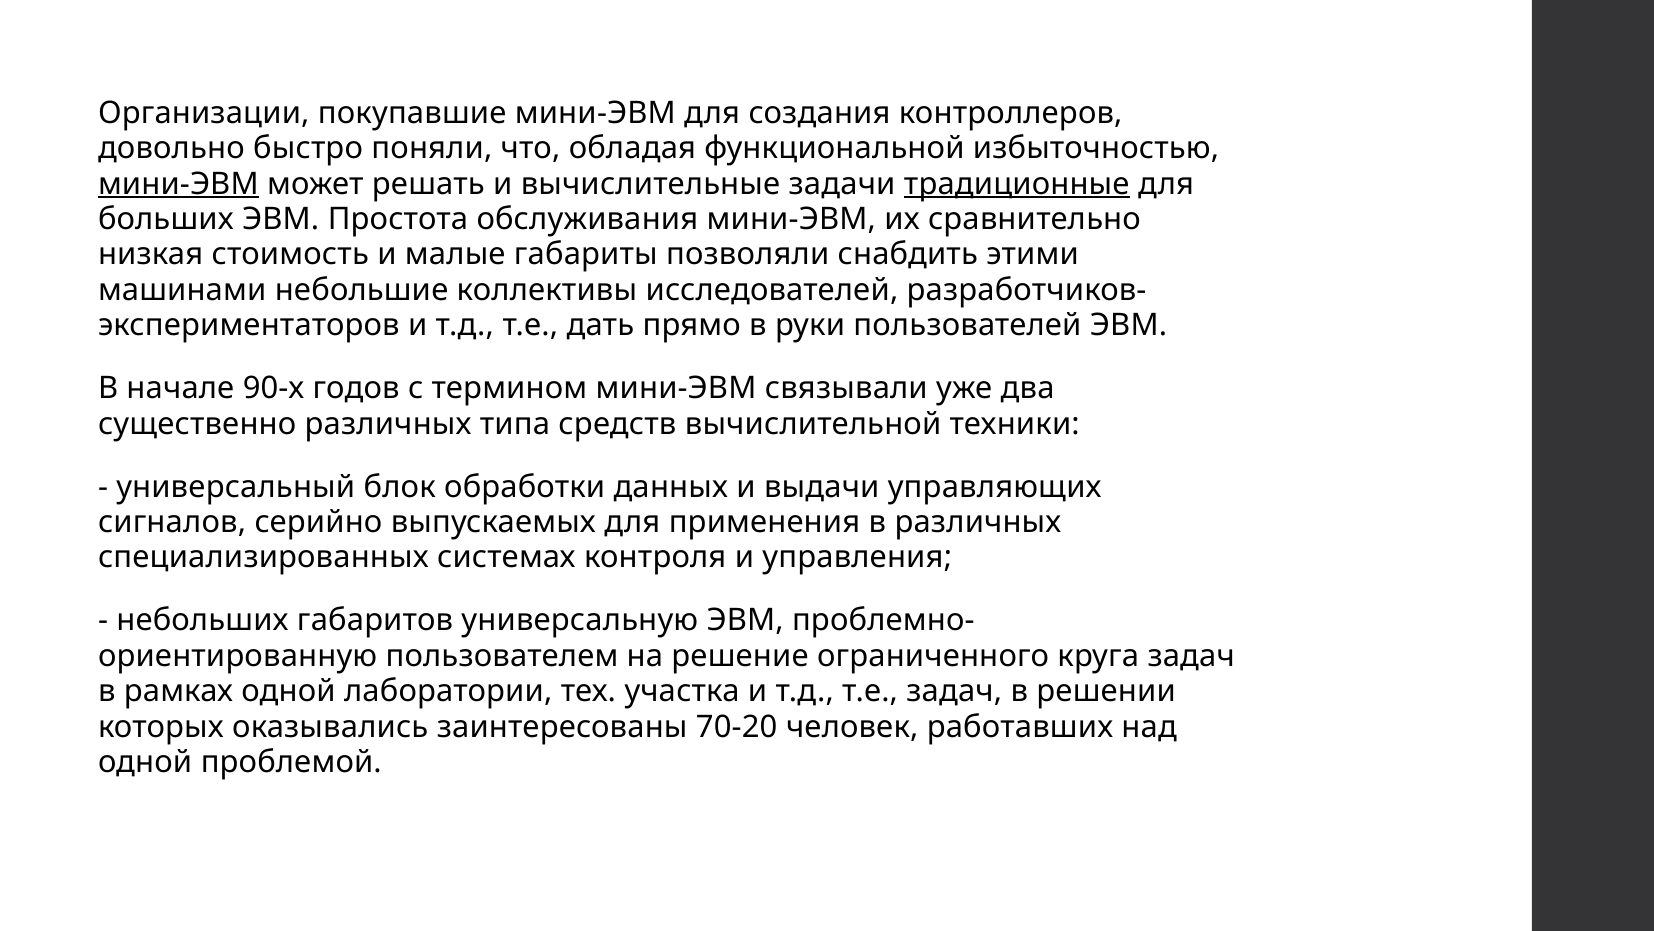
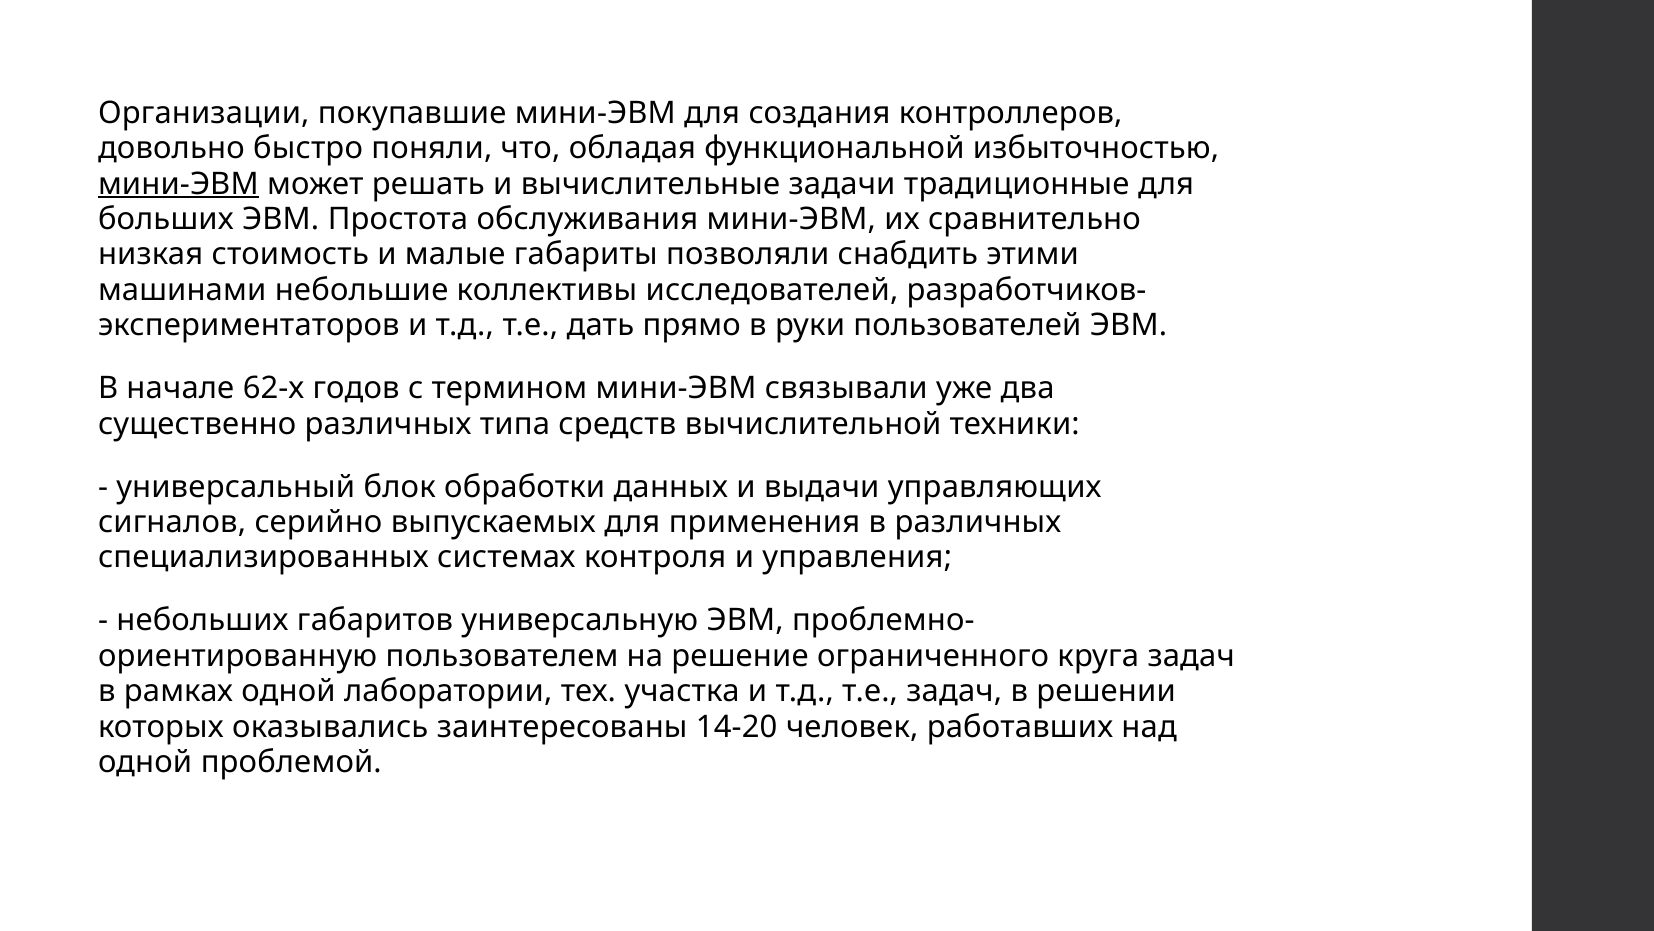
традиционные underline: present -> none (1017, 184)
90-х: 90-х -> 62-х (274, 388)
70-20: 70-20 -> 14-20 (737, 726)
